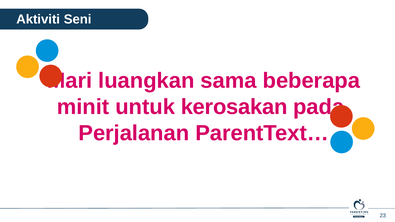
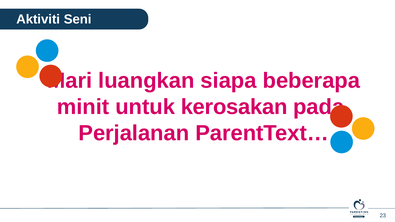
sama: sama -> siapa (229, 81)
